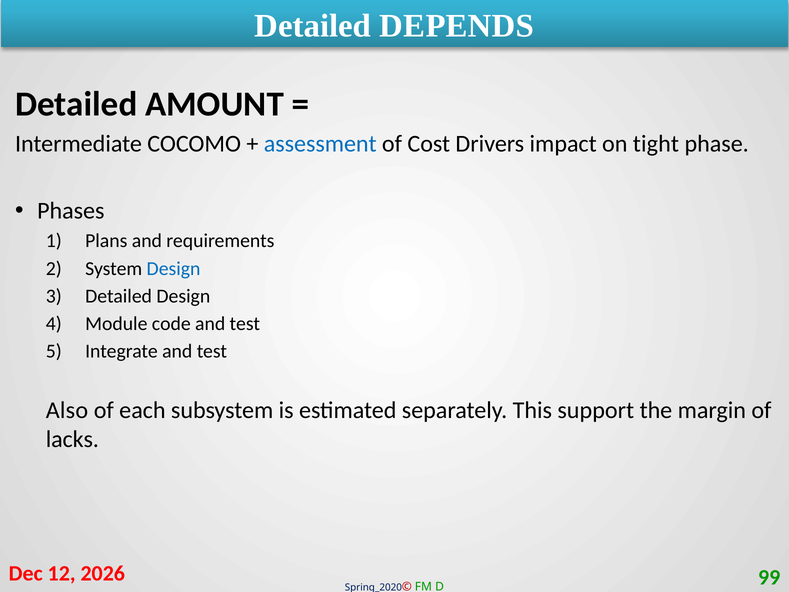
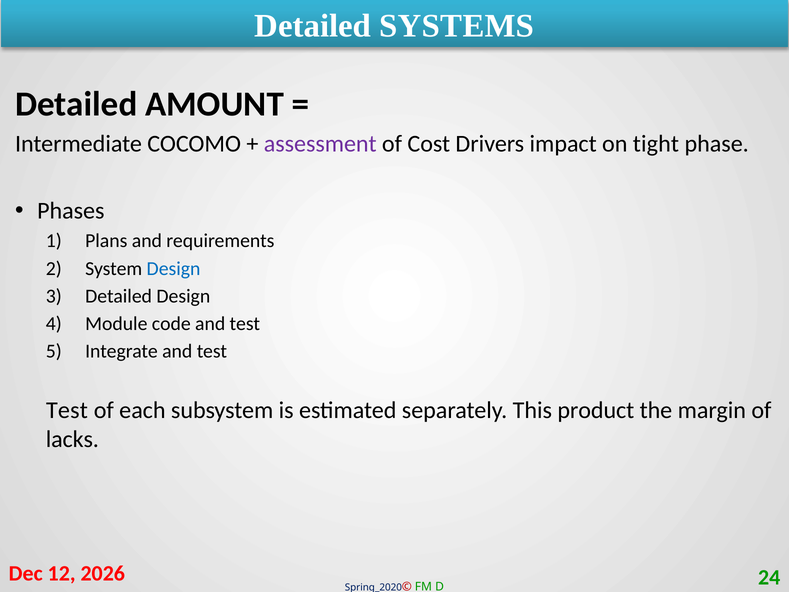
DEPENDS: DEPENDS -> SYSTEMS (457, 26)
assessment colour: blue -> purple (320, 144)
Also: Also -> Test (67, 410)
support: support -> product (596, 410)
99: 99 -> 24 (769, 577)
